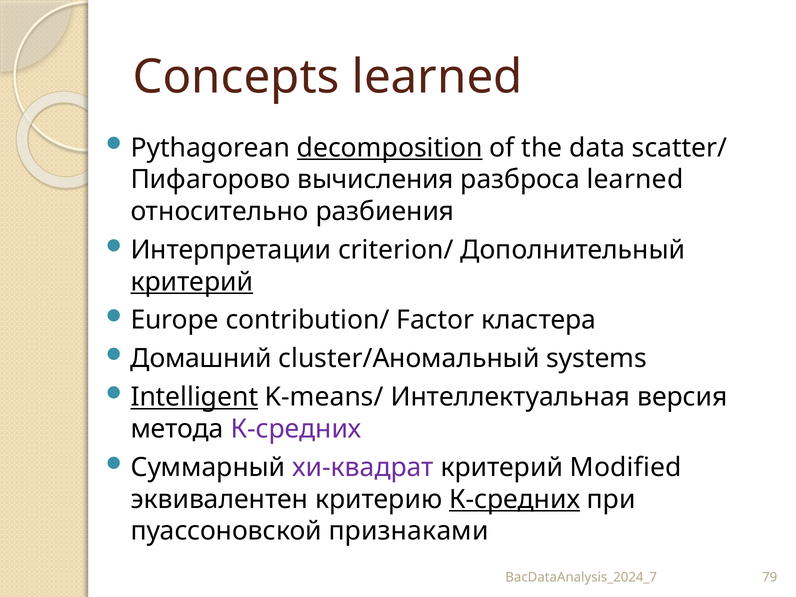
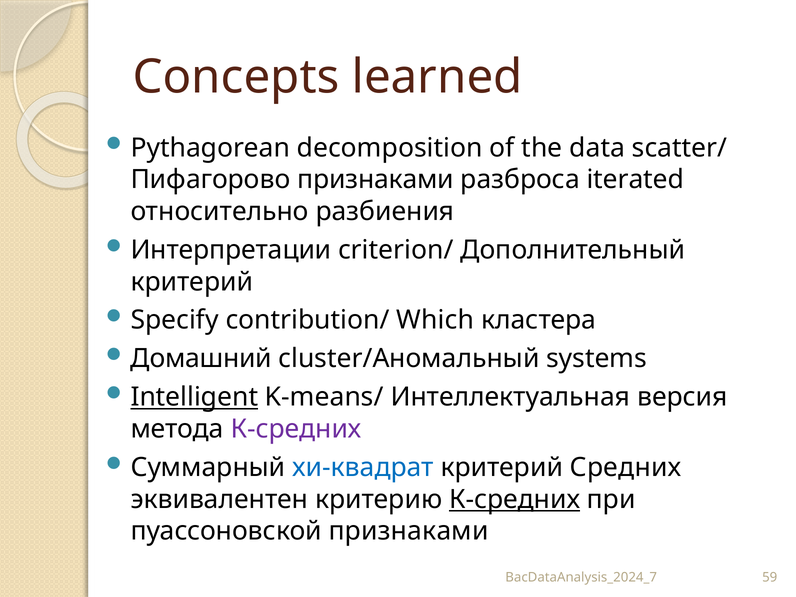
decomposition underline: present -> none (390, 148)
Пифагорово вычисления: вычисления -> признаками (376, 180)
разброса learned: learned -> iterated (635, 180)
критерий underline: present -> none (192, 282)
Europe: Europe -> Specify (175, 320)
Factor: Factor -> Which (435, 320)
хи-квадрат colour: purple -> blue (363, 468)
Modified: Modified -> Средних (626, 468)
79: 79 -> 59 (770, 577)
